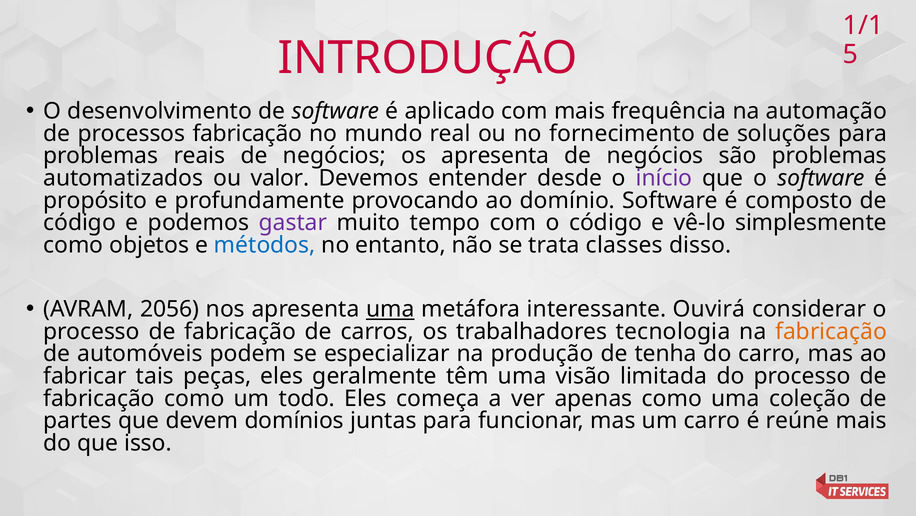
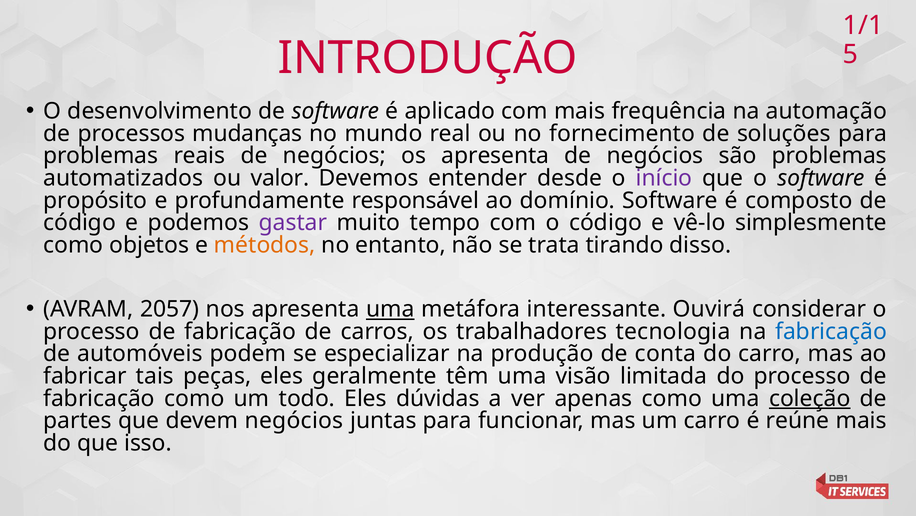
processos fabricação: fabricação -> mudanças (247, 133)
provocando: provocando -> responsável (415, 200)
métodos colour: blue -> orange (265, 245)
classes: classes -> tirando (625, 245)
2056: 2056 -> 2057 (170, 309)
fabricação colour: orange -> blue (831, 331)
tenha: tenha -> conta (665, 353)
começa: começa -> dúvidas (438, 398)
coleção underline: none -> present (810, 398)
devem domínios: domínios -> negócios (294, 420)
